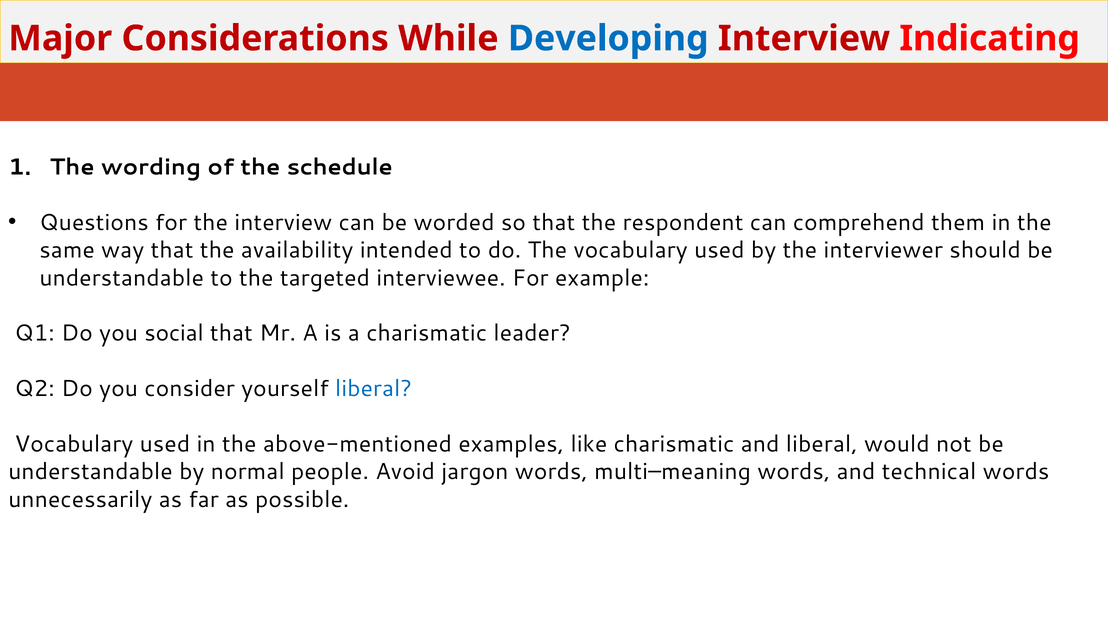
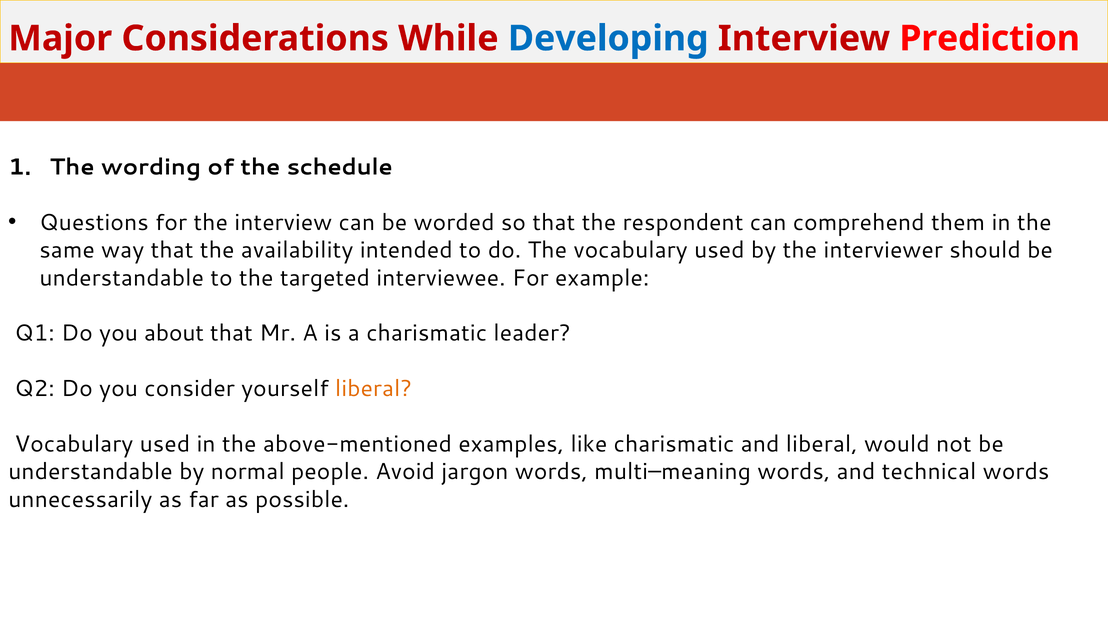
Indicating: Indicating -> Prediction (990, 39)
social: social -> about (174, 333)
liberal colour: blue -> orange (374, 389)
